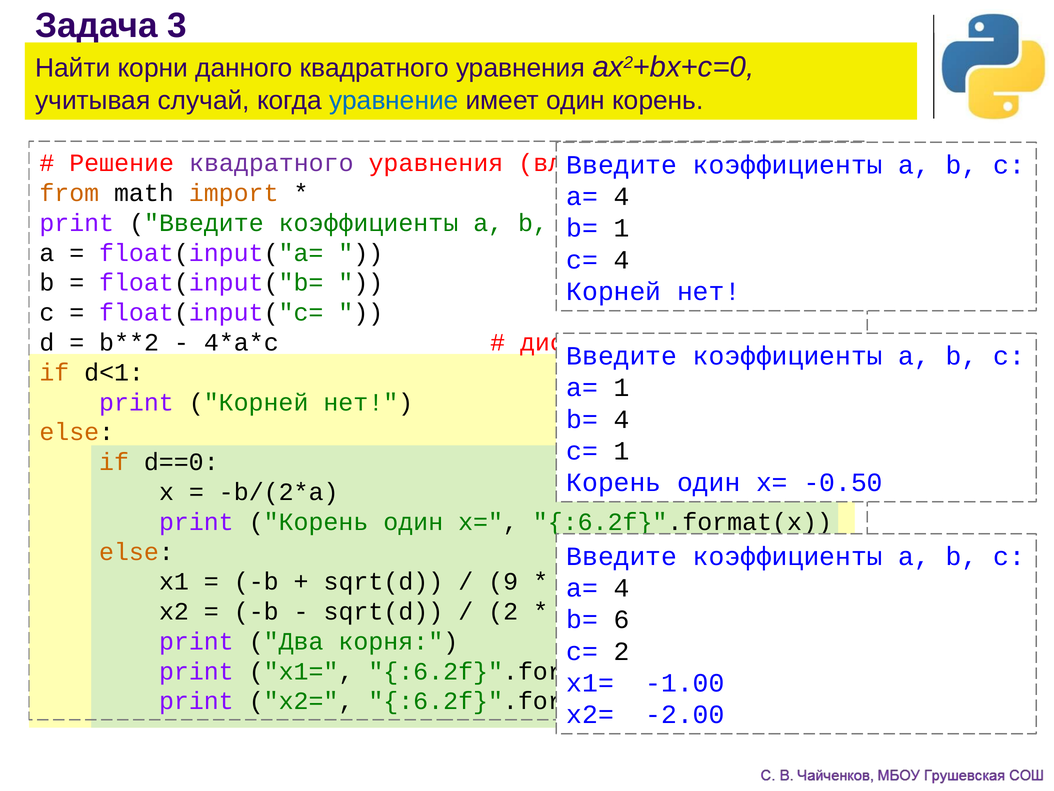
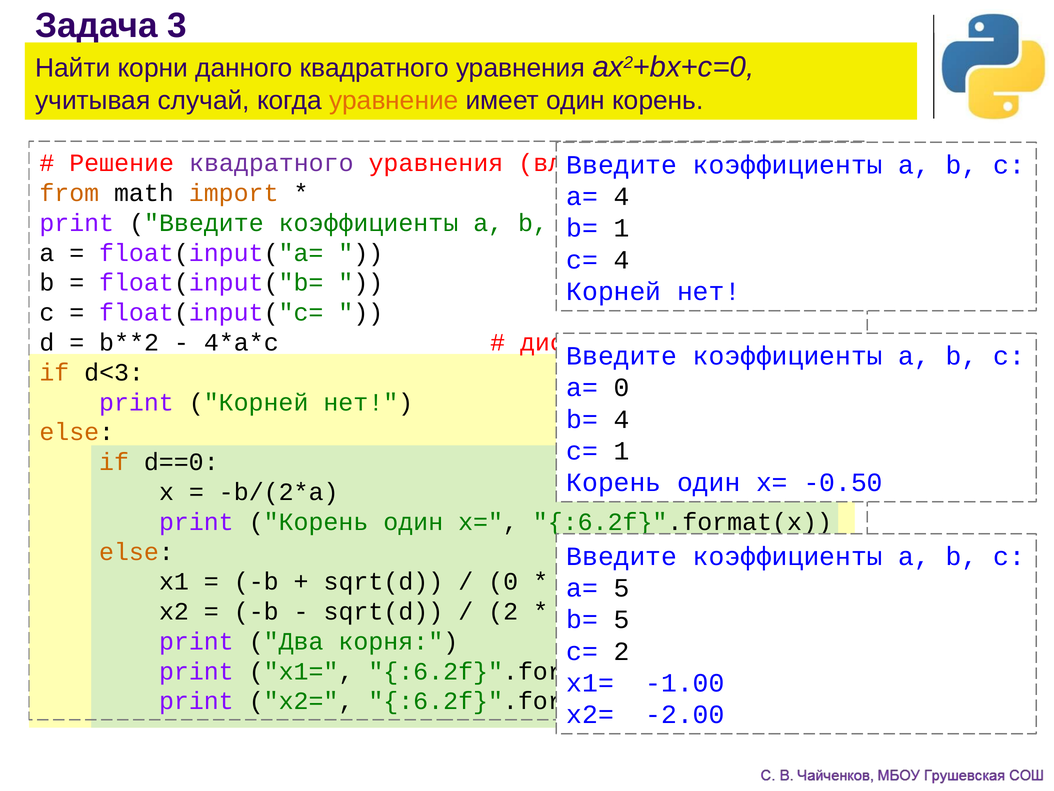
уравнение colour: blue -> orange (394, 100)
d<1: d<1 -> d<3 (114, 372)
a= 1: 1 -> 0 (622, 387)
9: 9 -> 0 (503, 581)
4: 4 -> 5 (622, 588)
6: 6 -> 5 (622, 619)
